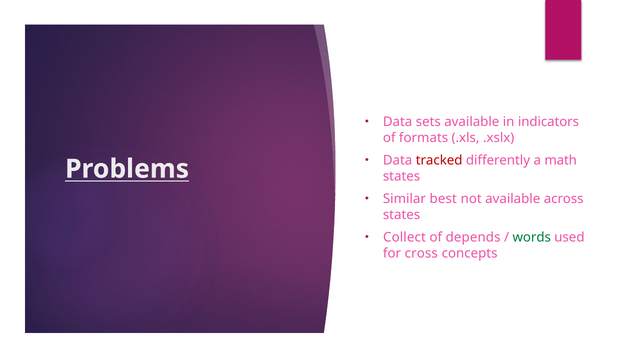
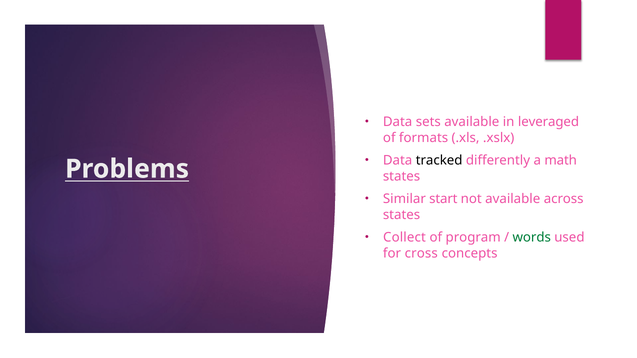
indicators: indicators -> leveraged (548, 122)
tracked colour: red -> black (439, 160)
best: best -> start (443, 199)
depends: depends -> program (473, 238)
